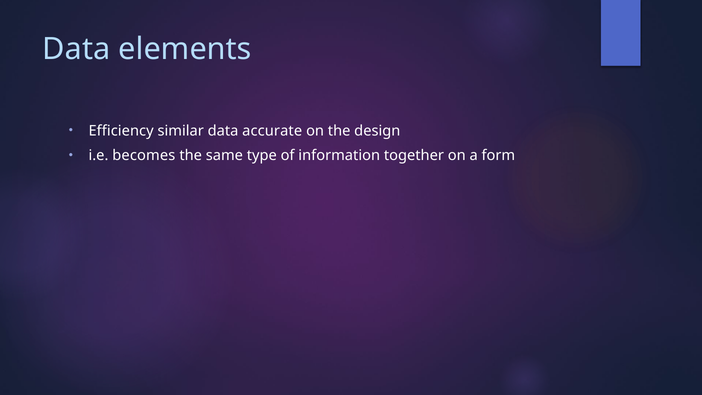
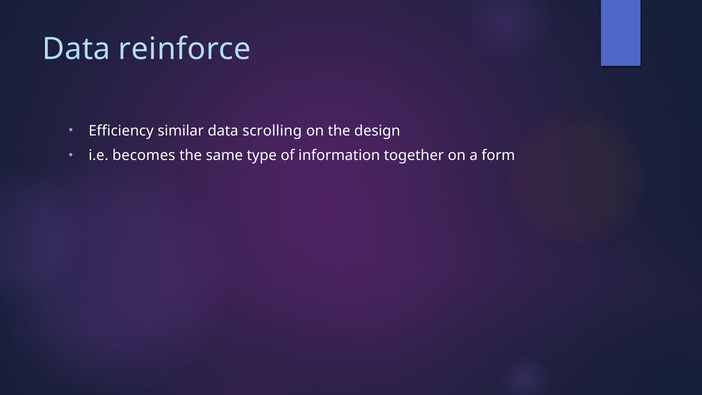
elements: elements -> reinforce (185, 49)
accurate: accurate -> scrolling (272, 131)
